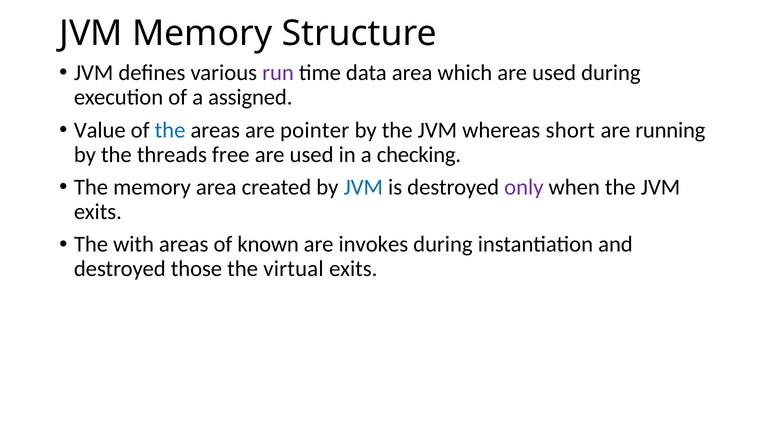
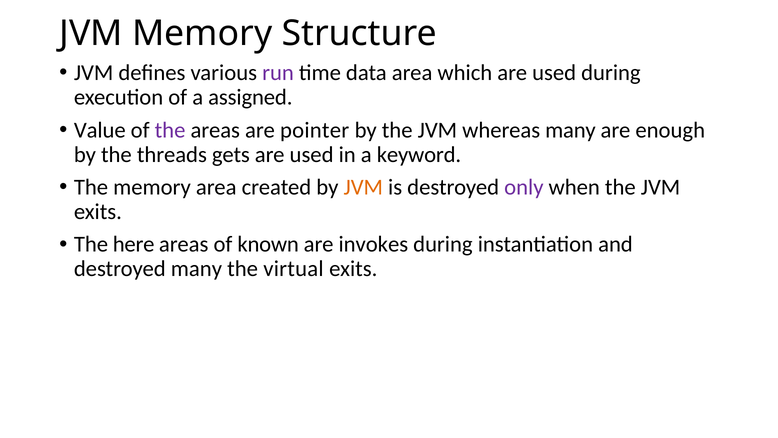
the colour: blue -> purple (170, 130)
whereas short: short -> many (570, 130)
running: running -> enough (670, 130)
free: free -> gets (231, 154)
checking: checking -> keyword (419, 154)
JVM colour: blue -> orange (363, 187)
with: with -> here (134, 244)
destroyed those: those -> many (196, 269)
